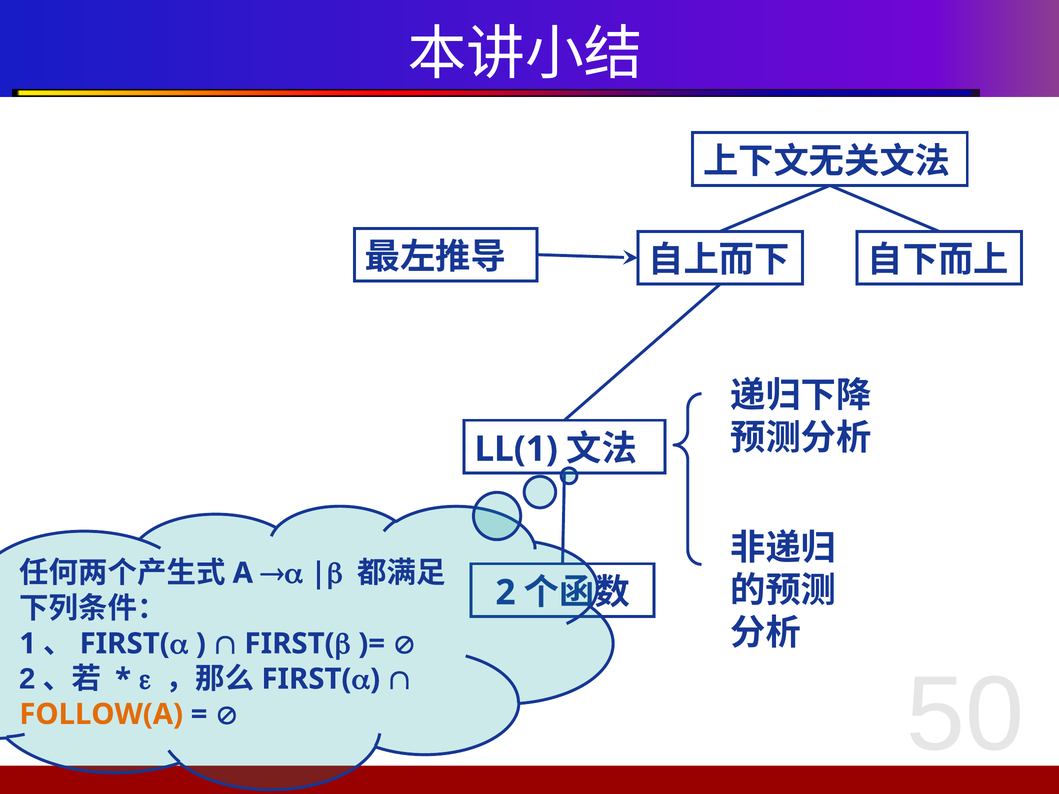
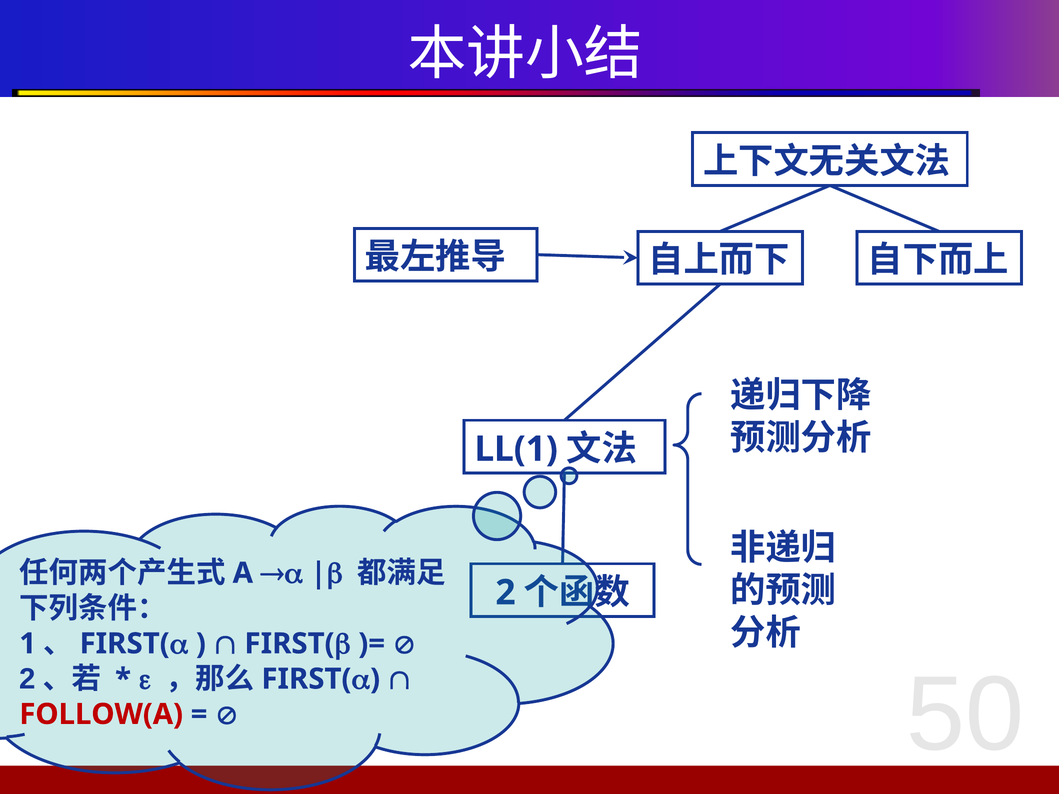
FOLLOW(A colour: orange -> red (101, 714)
